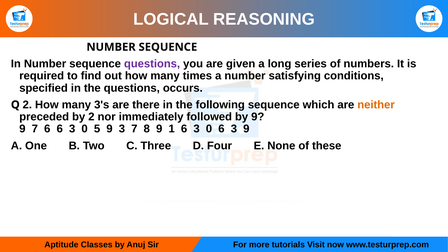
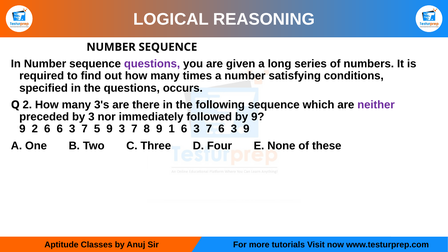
neither colour: orange -> purple (376, 105)
by 2: 2 -> 3 (91, 117)
9 7: 7 -> 2 (35, 129)
6 6 3 0: 0 -> 7 (85, 129)
1 6 3 0: 0 -> 7 (209, 129)
